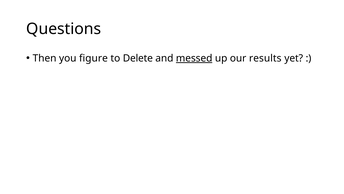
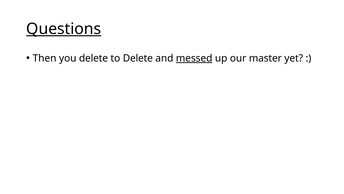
Questions underline: none -> present (64, 29)
you figure: figure -> delete (94, 58)
results: results -> master (265, 58)
